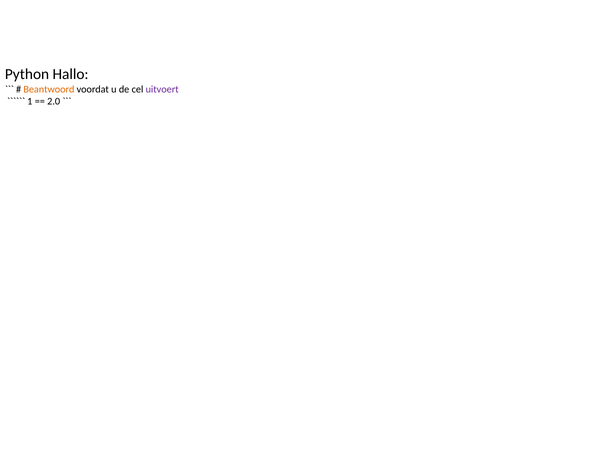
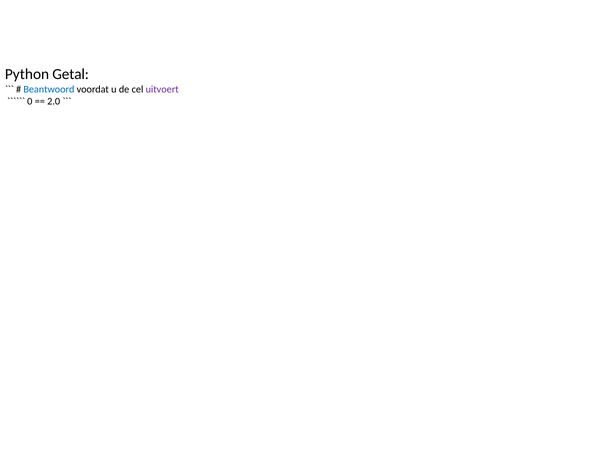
Hallo: Hallo -> Getal (71, 75)
Beantwoord colour: orange -> blue (49, 90)
1: 1 -> 0 (30, 102)
